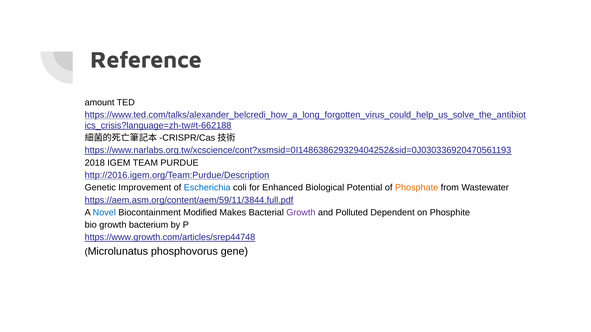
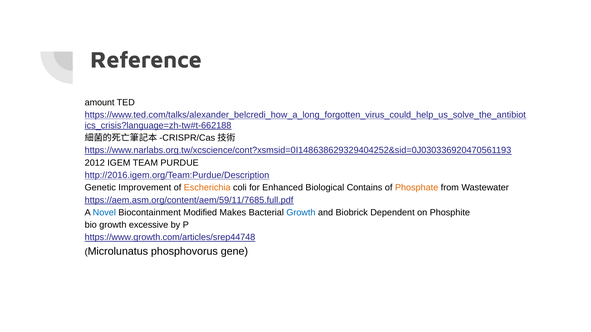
2018: 2018 -> 2012 (95, 163)
Escherichia colour: blue -> orange (207, 188)
Potential: Potential -> Contains (365, 188)
https://aem.asm.org/content/aem/59/11/3844.full.pdf: https://aem.asm.org/content/aem/59/11/3844.full.pdf -> https://aem.asm.org/content/aem/59/11/7685.full.pdf (189, 200)
Growth colour: purple -> blue (301, 213)
Polluted: Polluted -> Biobrick (352, 213)
bacterium: bacterium -> excessive (149, 225)
